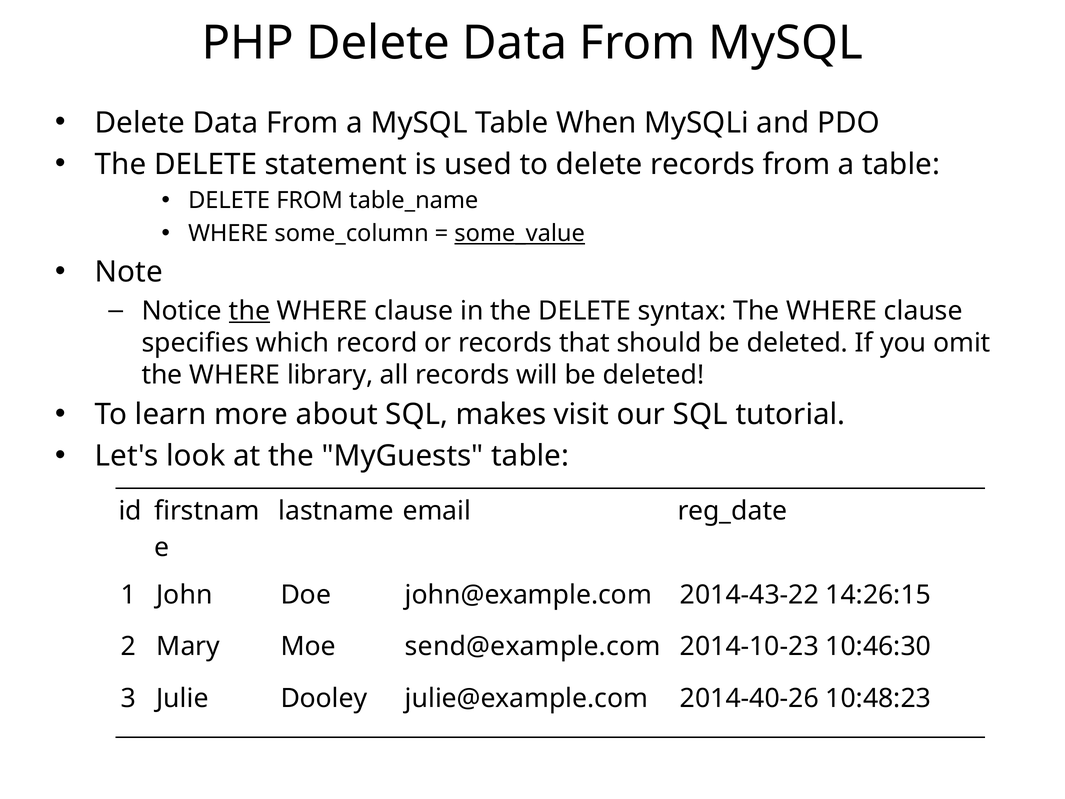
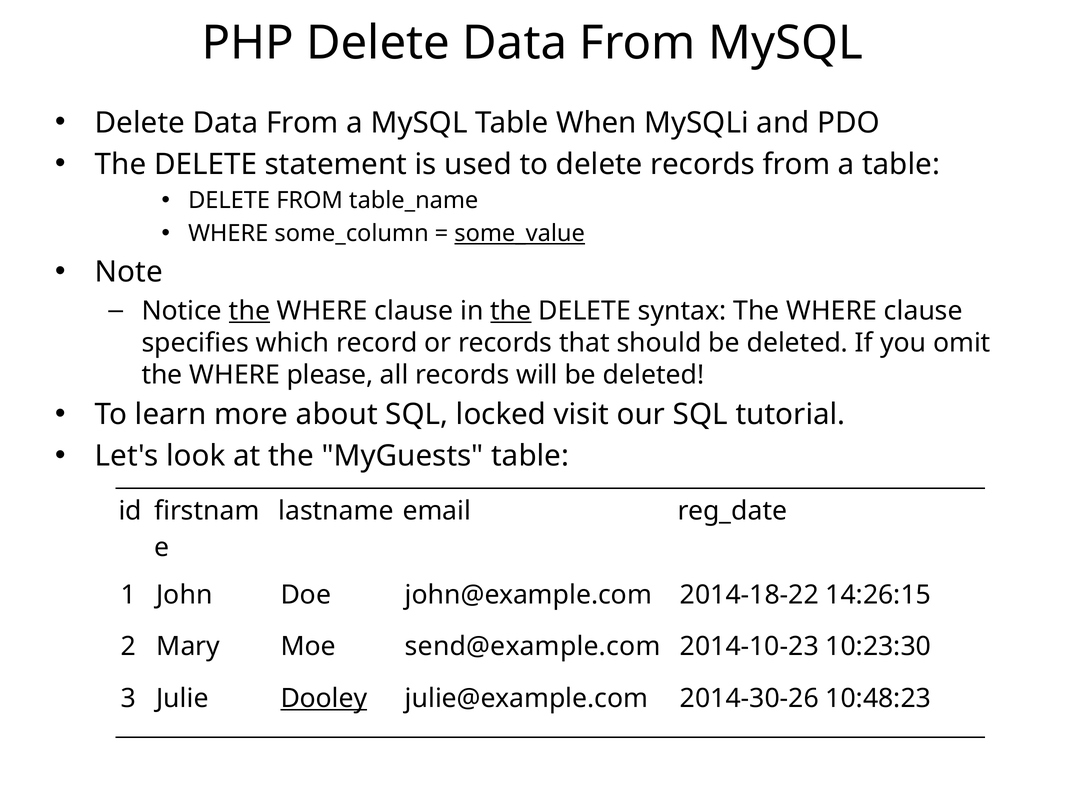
the underline: none -> present (511, 311)
library: library -> please (330, 375)
makes: makes -> locked (501, 415)
2014-43-22: 2014-43-22 -> 2014-18-22 (749, 595)
10:46:30: 10:46:30 -> 10:23:30 (878, 646)
Dooley underline: none -> present (324, 698)
2014-40-26: 2014-40-26 -> 2014-30-26 (749, 698)
